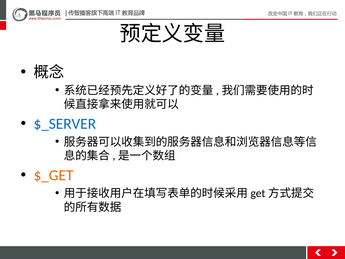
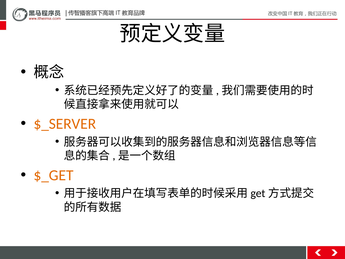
$_SERVER colour: blue -> orange (65, 124)
